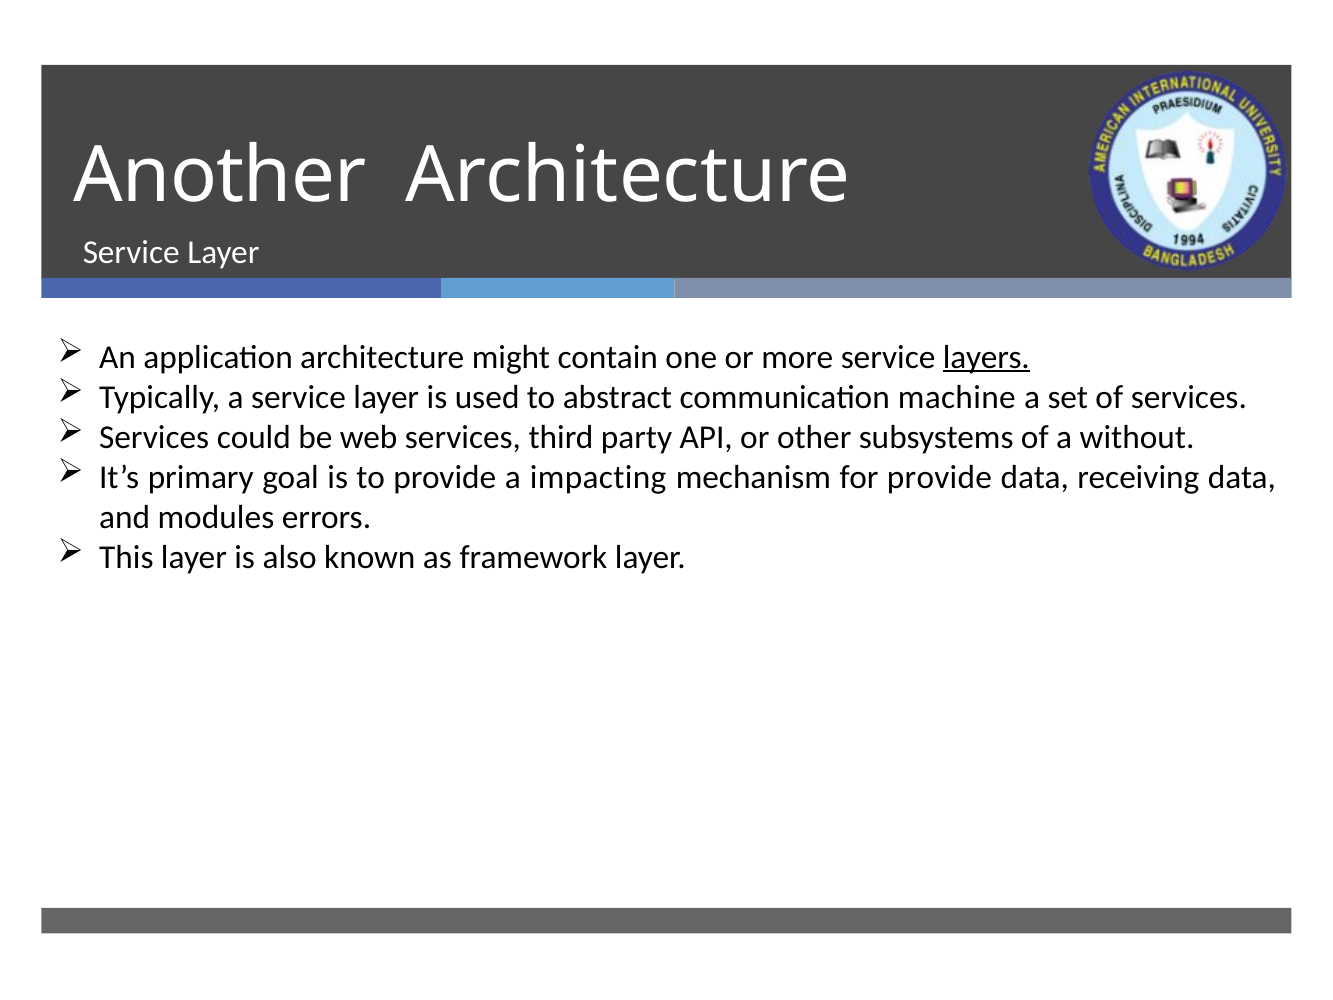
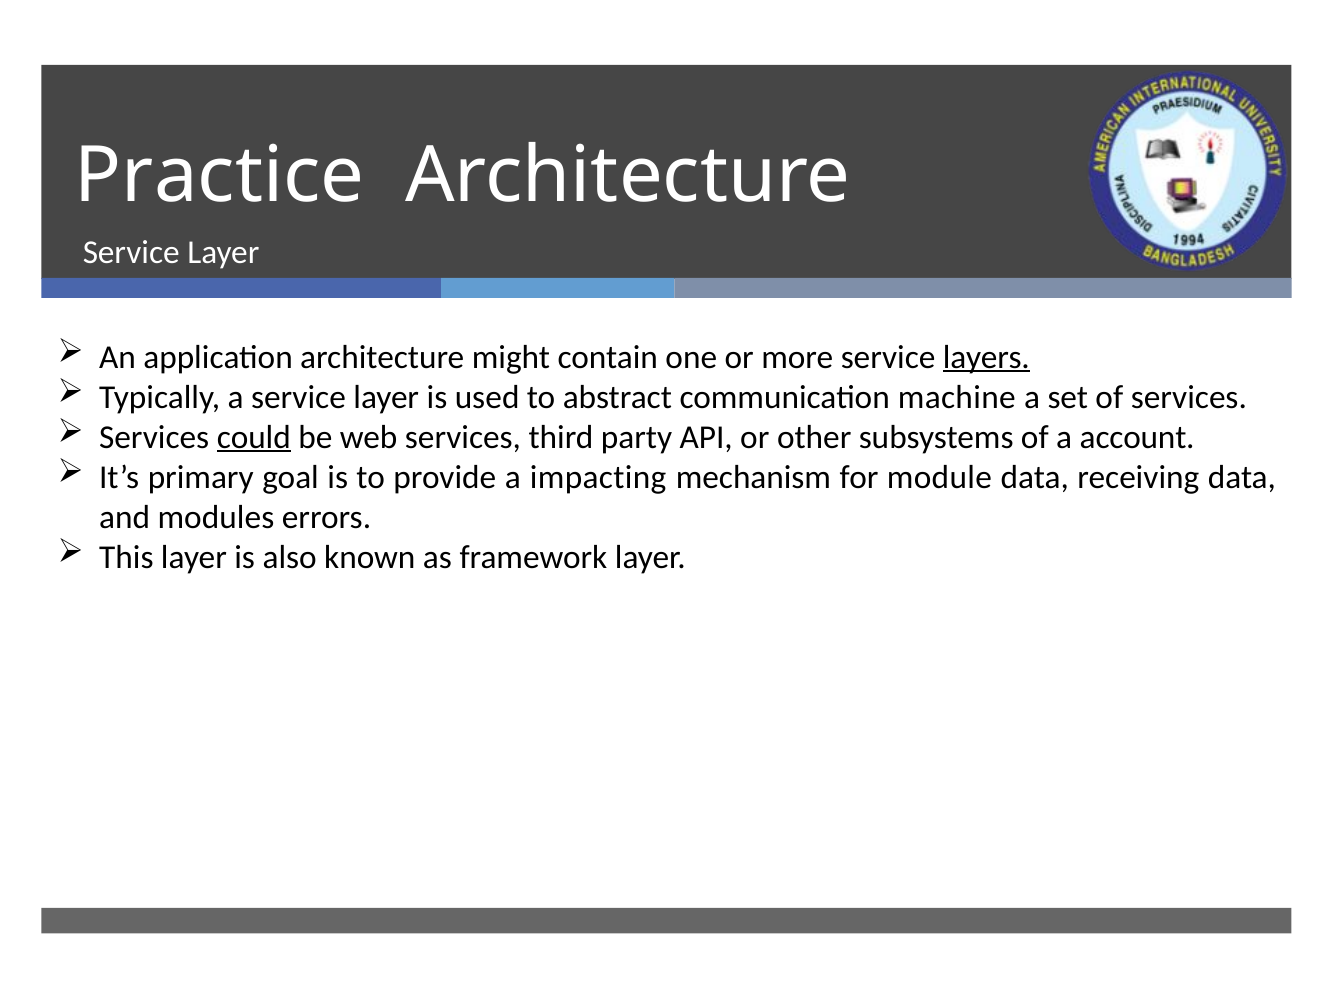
Another: Another -> Practice (220, 176)
could underline: none -> present (254, 437)
without: without -> account (1137, 437)
for provide: provide -> module (939, 477)
